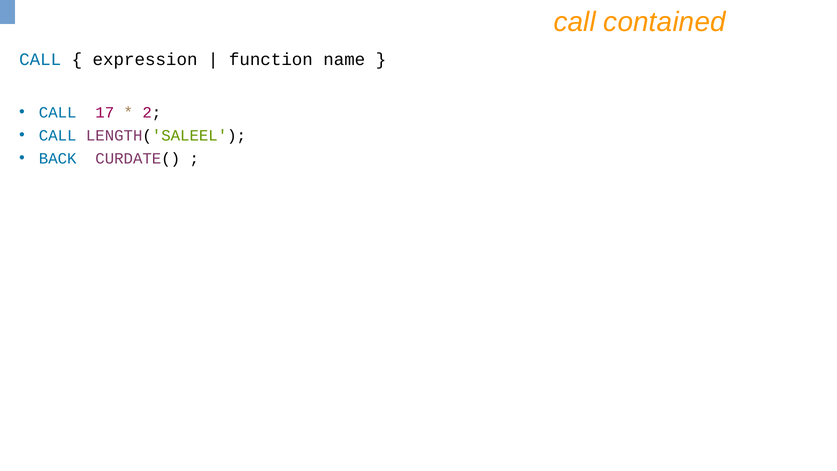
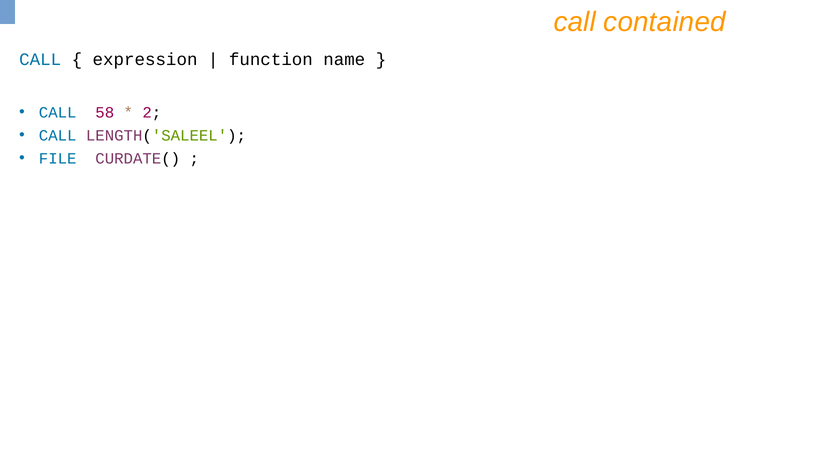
17: 17 -> 58 (105, 112)
BACK: BACK -> FILE (58, 158)
